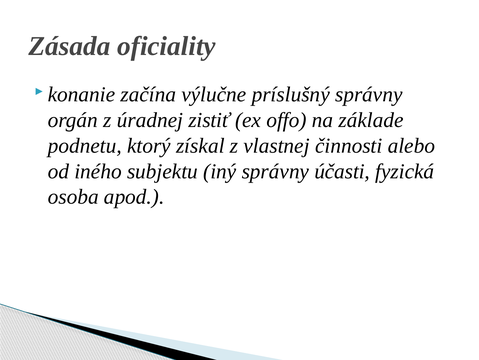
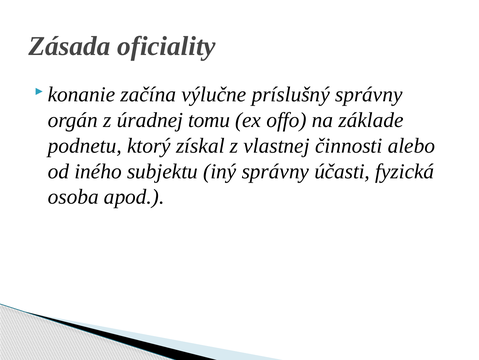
zistiť: zistiť -> tomu (209, 120)
